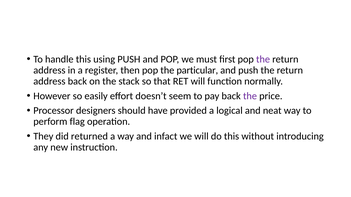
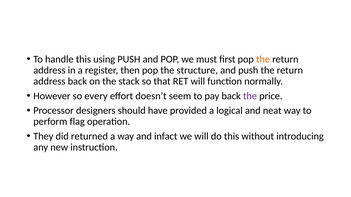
the colour: purple -> orange (263, 59)
particular: particular -> structure (197, 70)
easily: easily -> every (96, 96)
